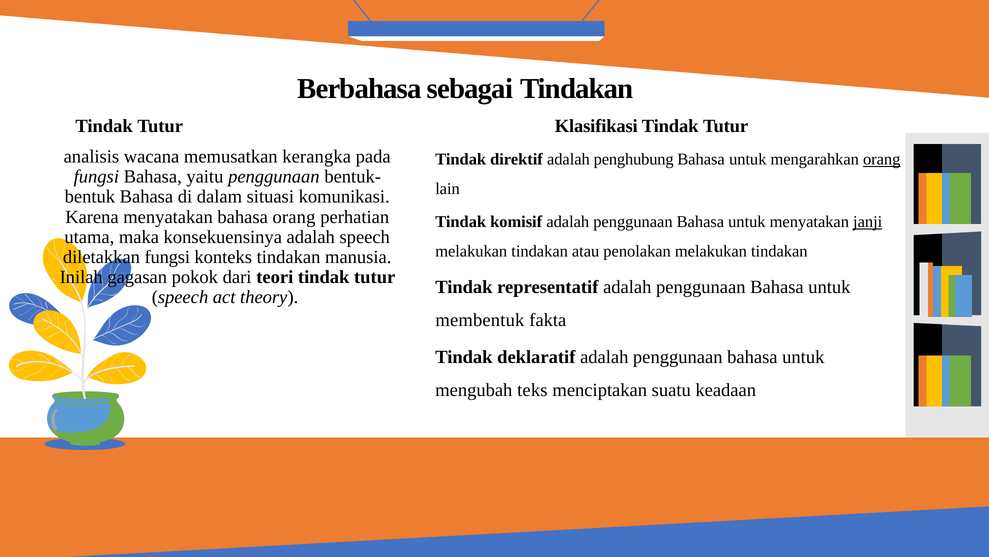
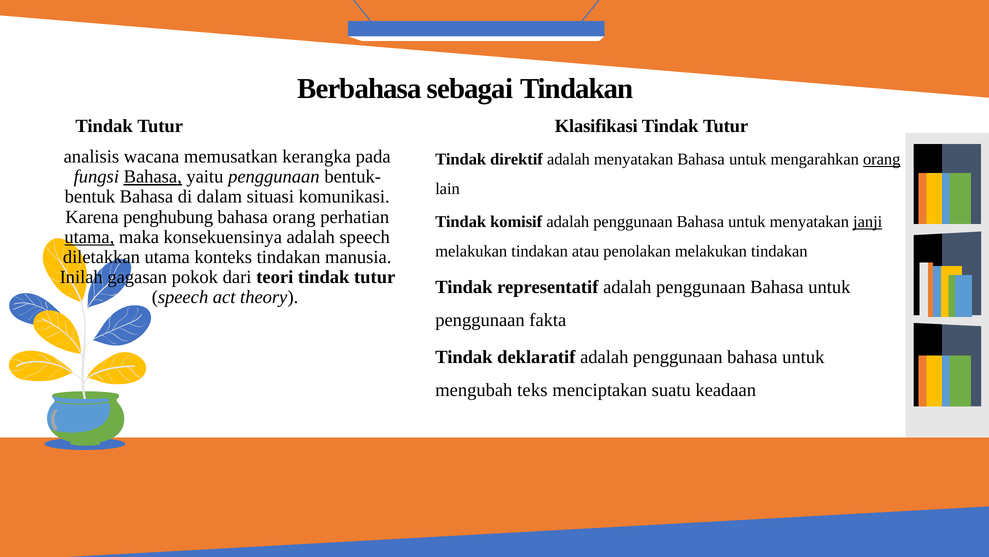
adalah penghubung: penghubung -> menyatakan (634, 159)
Bahasa underline: none -> present (153, 177)
Karena menyatakan: menyatakan -> penghubung (168, 217)
utama underline: none -> present (89, 237)
diletakkan fungsi: fungsi -> utama (167, 257)
membentuk: membentuk -> penggunaan (480, 320)
